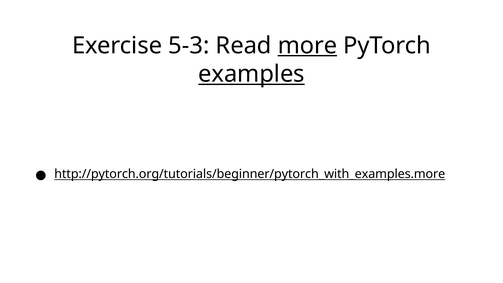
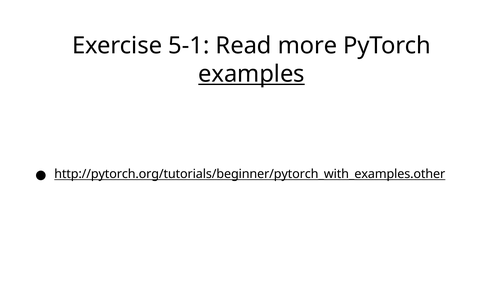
5-3: 5-3 -> 5-1 (189, 45)
more underline: present -> none (307, 45)
http://pytorch.org/tutorials/beginner/pytorch_with_examples.more: http://pytorch.org/tutorials/beginner/pytorch_with_examples.more -> http://pytorch.org/tutorials/beginner/pytorch_with_examples.other (250, 174)
